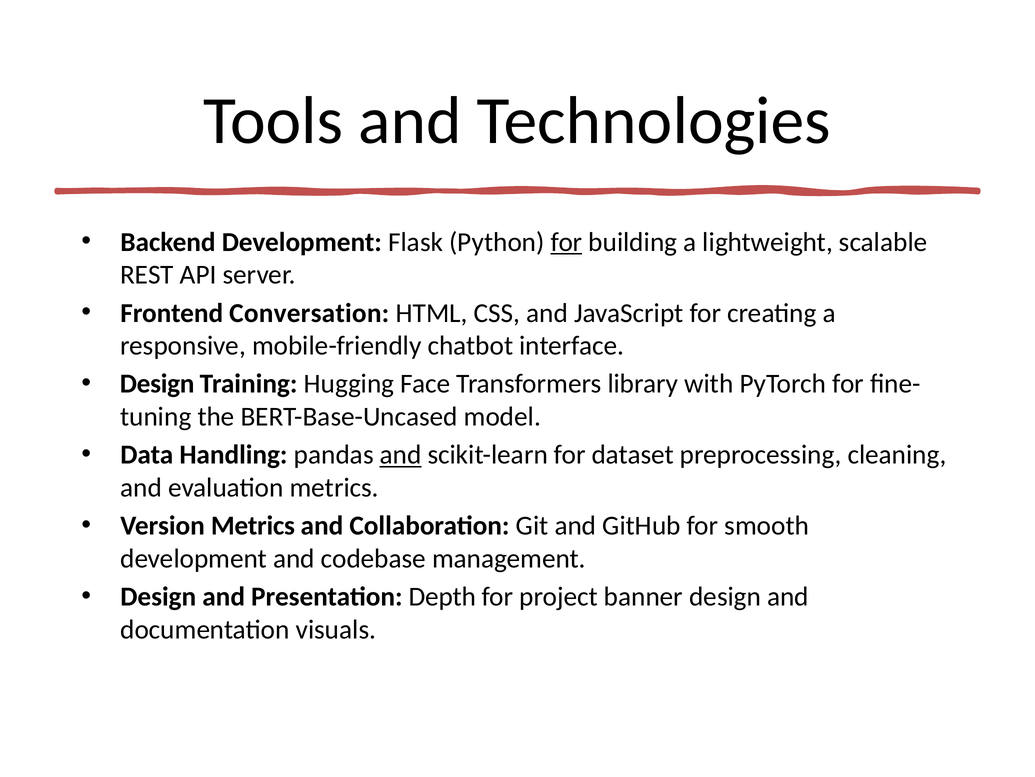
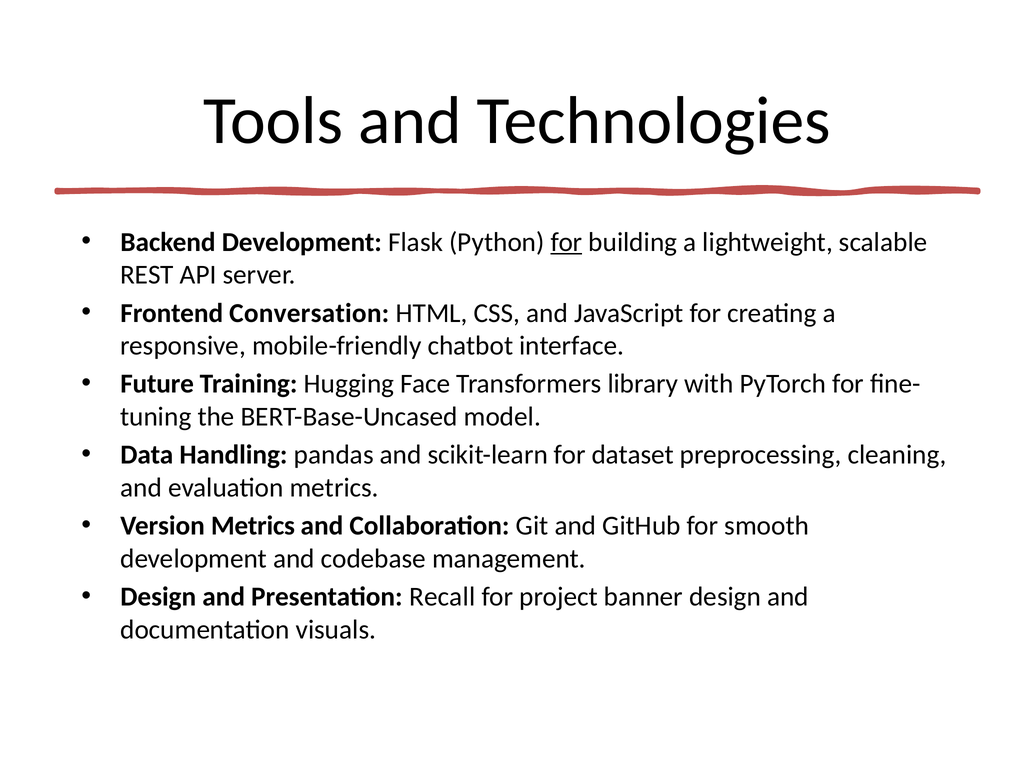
Design: Design -> Future (157, 384)
and underline: present -> none (401, 454)
Depth: Depth -> Recall (442, 596)
